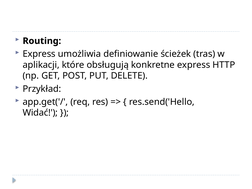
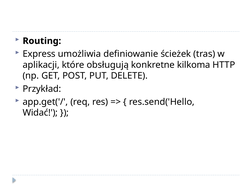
konkretne express: express -> kilkoma (194, 65)
